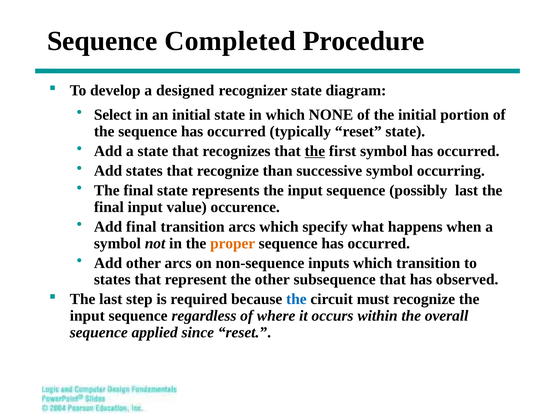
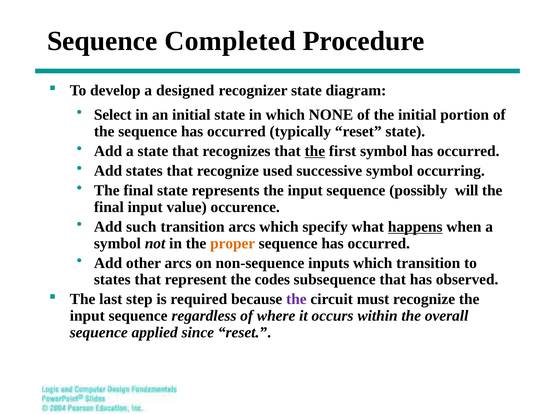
than: than -> used (278, 171)
possibly last: last -> will (467, 190)
Add final: final -> such (141, 227)
happens underline: none -> present (415, 227)
the other: other -> codes (272, 279)
the colour: blue -> purple (296, 299)
